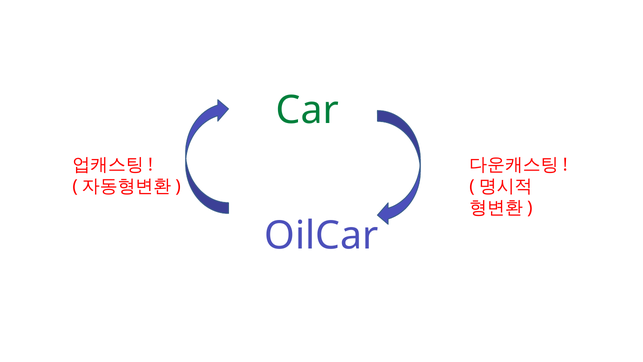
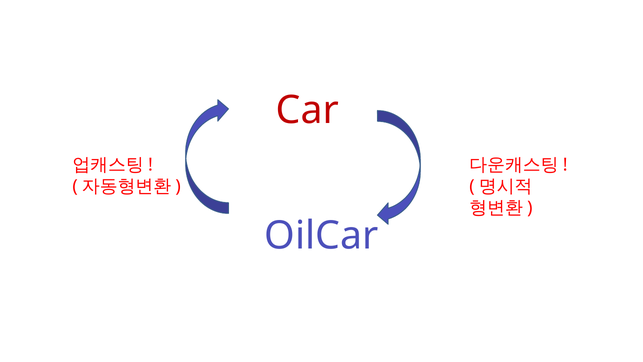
Car colour: green -> red (307, 110)
